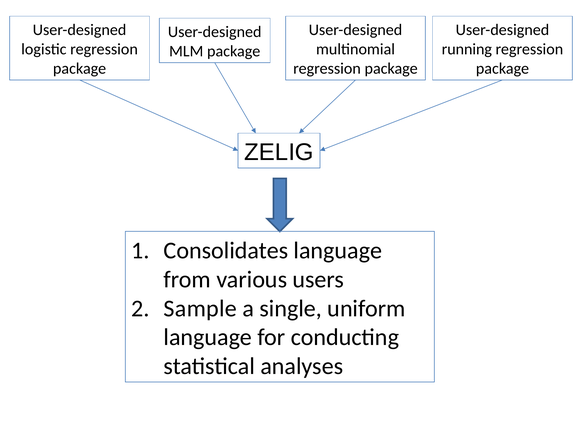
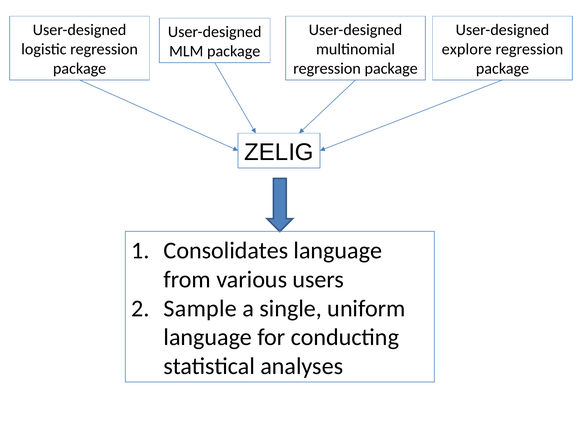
running: running -> explore (467, 49)
